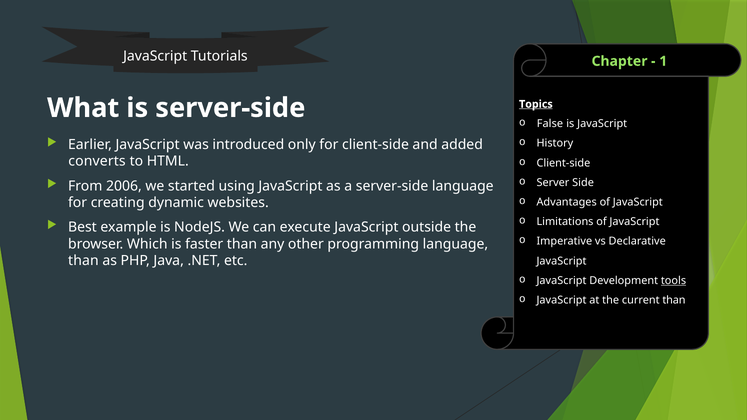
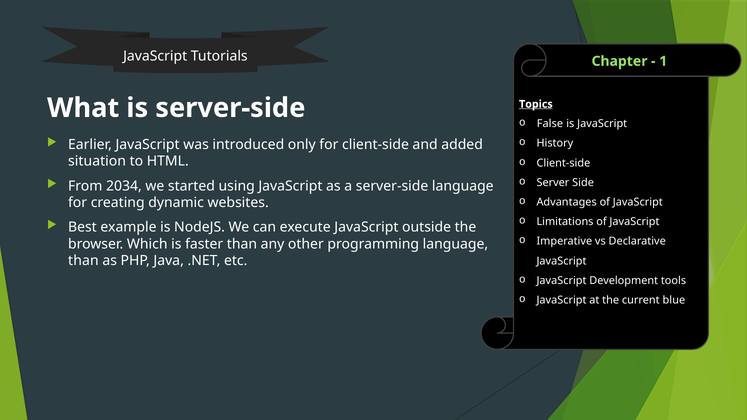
converts: converts -> situation (97, 161)
2006: 2006 -> 2034 (124, 186)
tools underline: present -> none (674, 281)
current than: than -> blue (674, 300)
